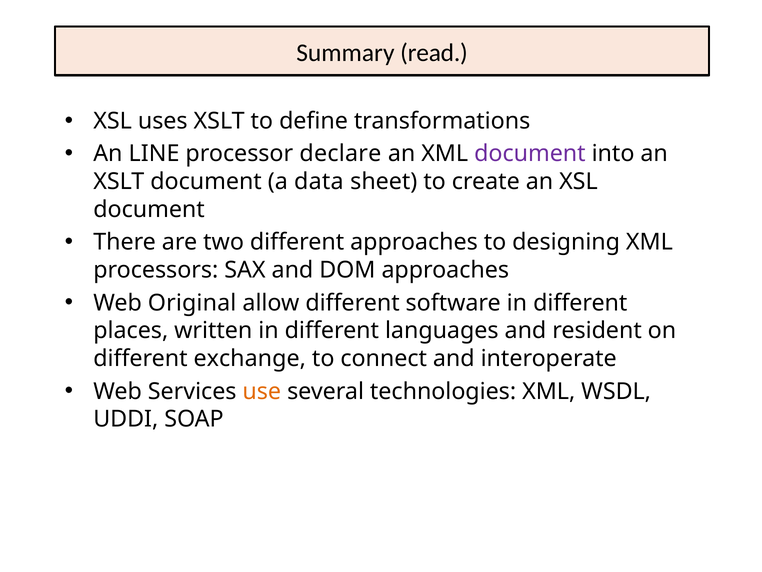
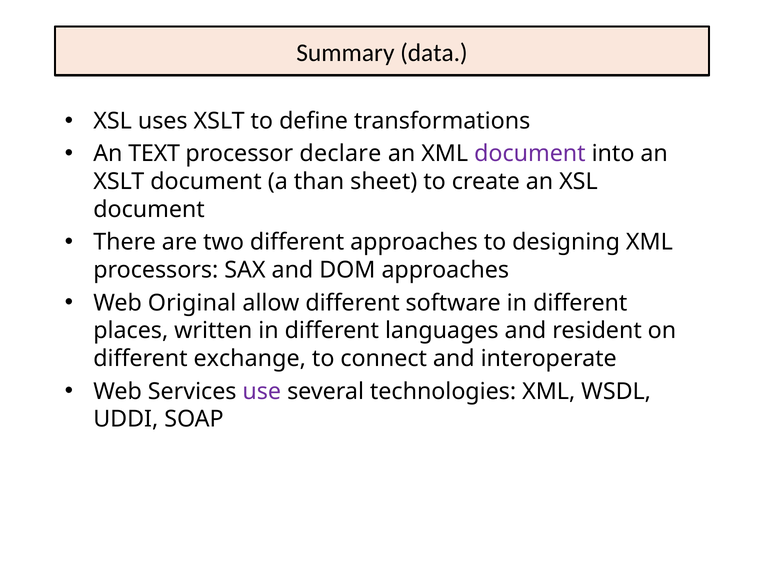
read: read -> data (434, 53)
LINE: LINE -> TEXT (154, 154)
data: data -> than (319, 182)
use colour: orange -> purple (262, 391)
